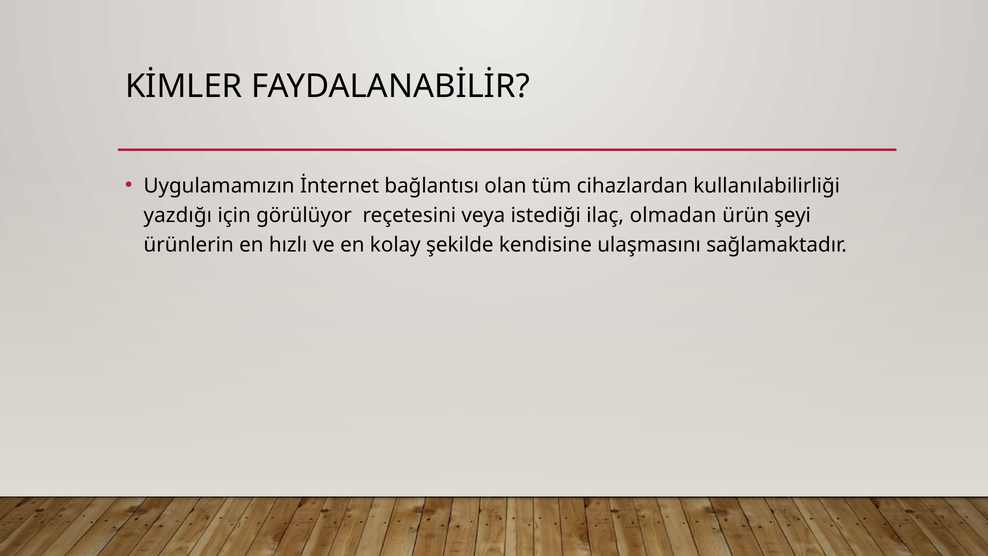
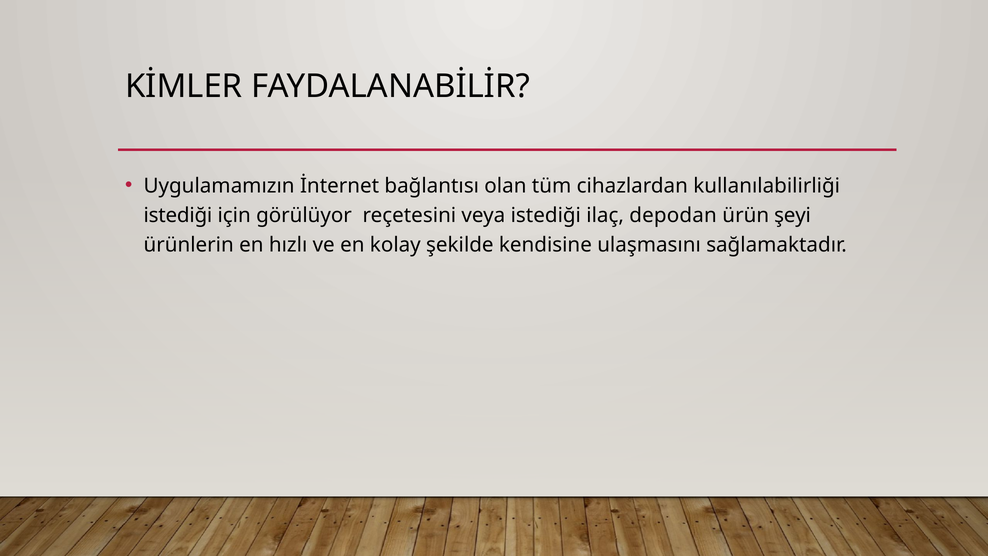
yazdığı: yazdığı -> istediği (178, 215)
olmadan: olmadan -> depodan (673, 215)
